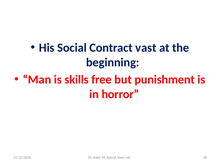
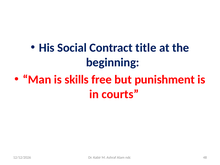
vast: vast -> title (146, 48)
horror: horror -> courts (120, 94)
